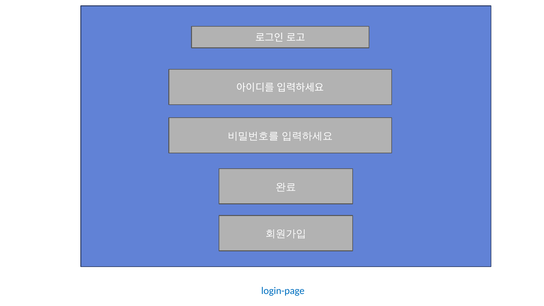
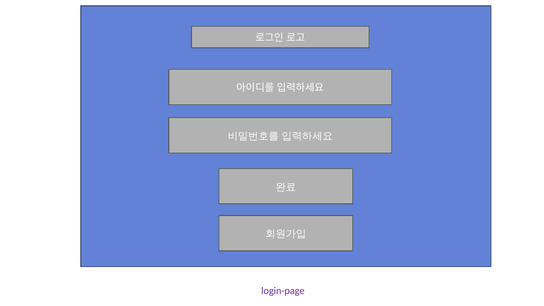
login-page colour: blue -> purple (283, 291)
